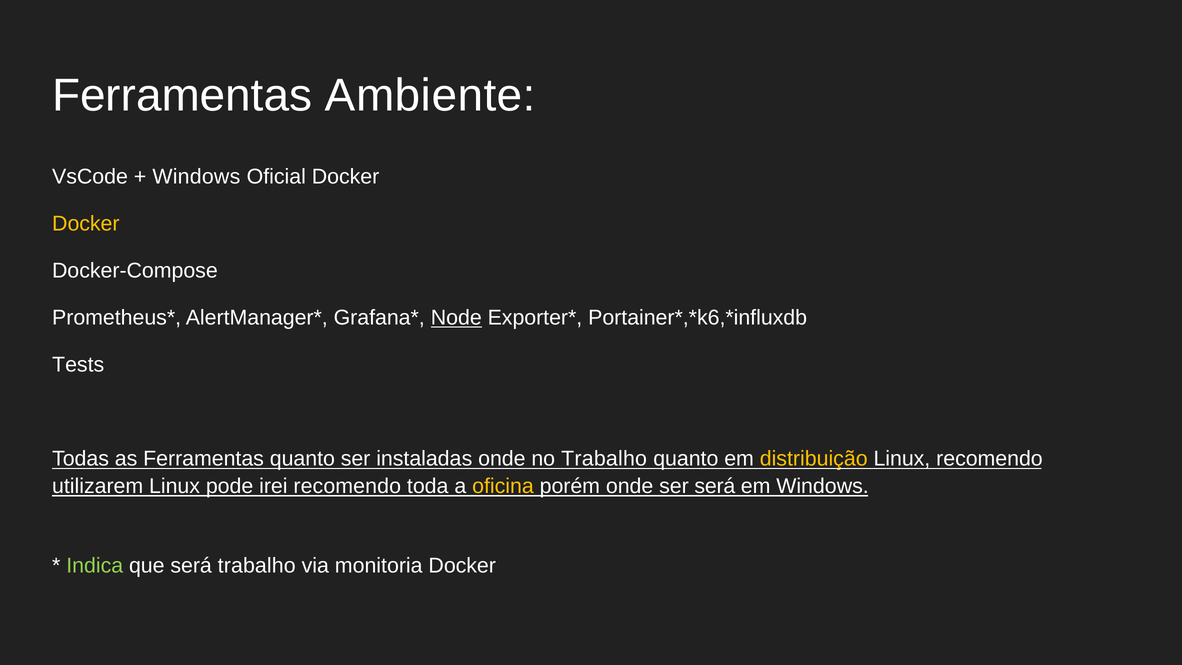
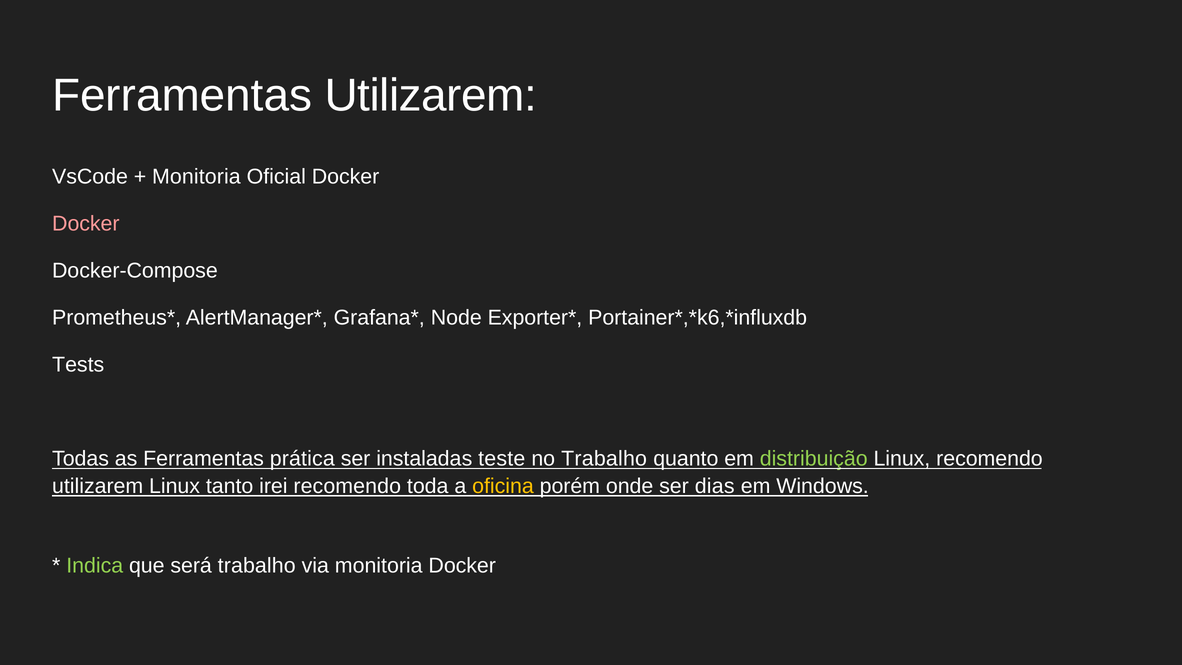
Ferramentas Ambiente: Ambiente -> Utilizarem (431, 96)
Windows: Windows -> Monitoria (196, 177)
Docker colour: yellow -> pink (86, 224)
Node underline: present -> none (456, 318)
Ferramentas quanto: quanto -> prática (302, 459)
instaladas onde: onde -> teste (502, 459)
distribuição colour: yellow -> light green (814, 459)
pode: pode -> tanto (230, 486)
ser será: será -> dias (715, 486)
